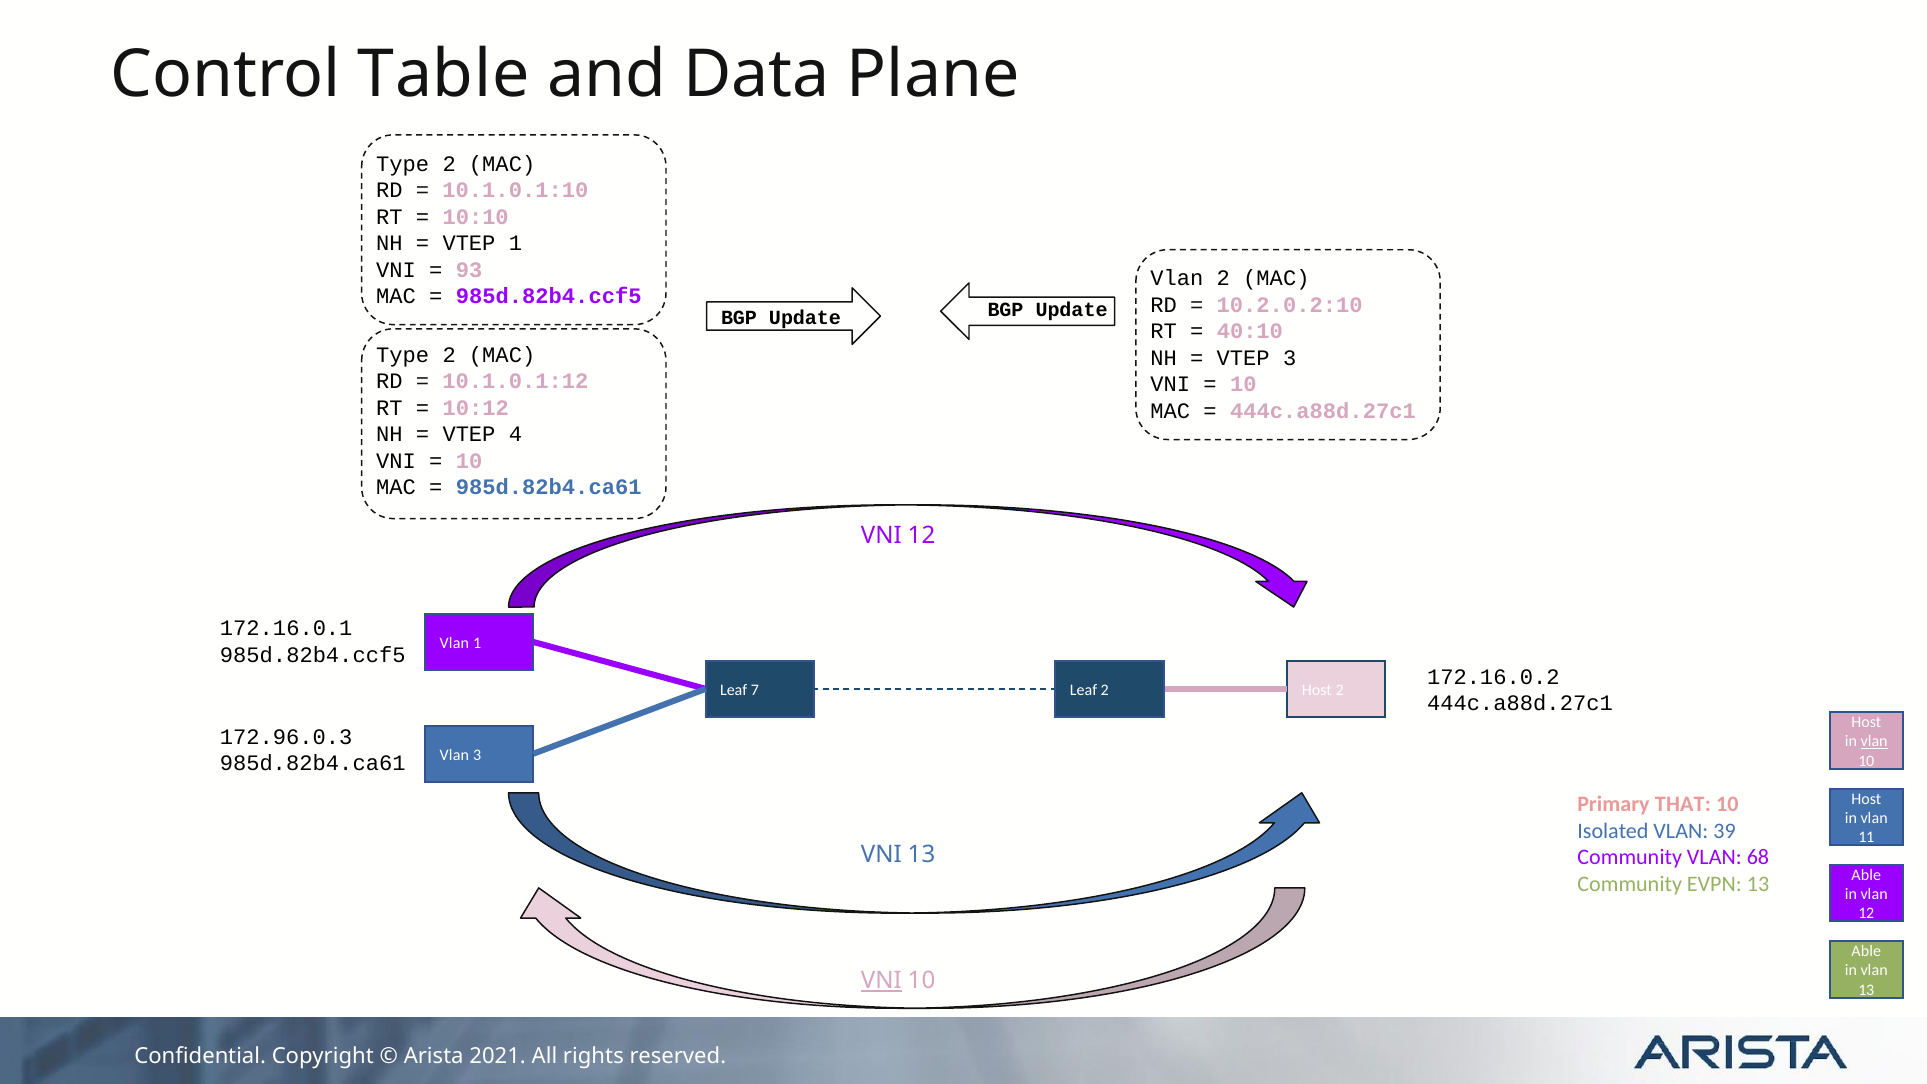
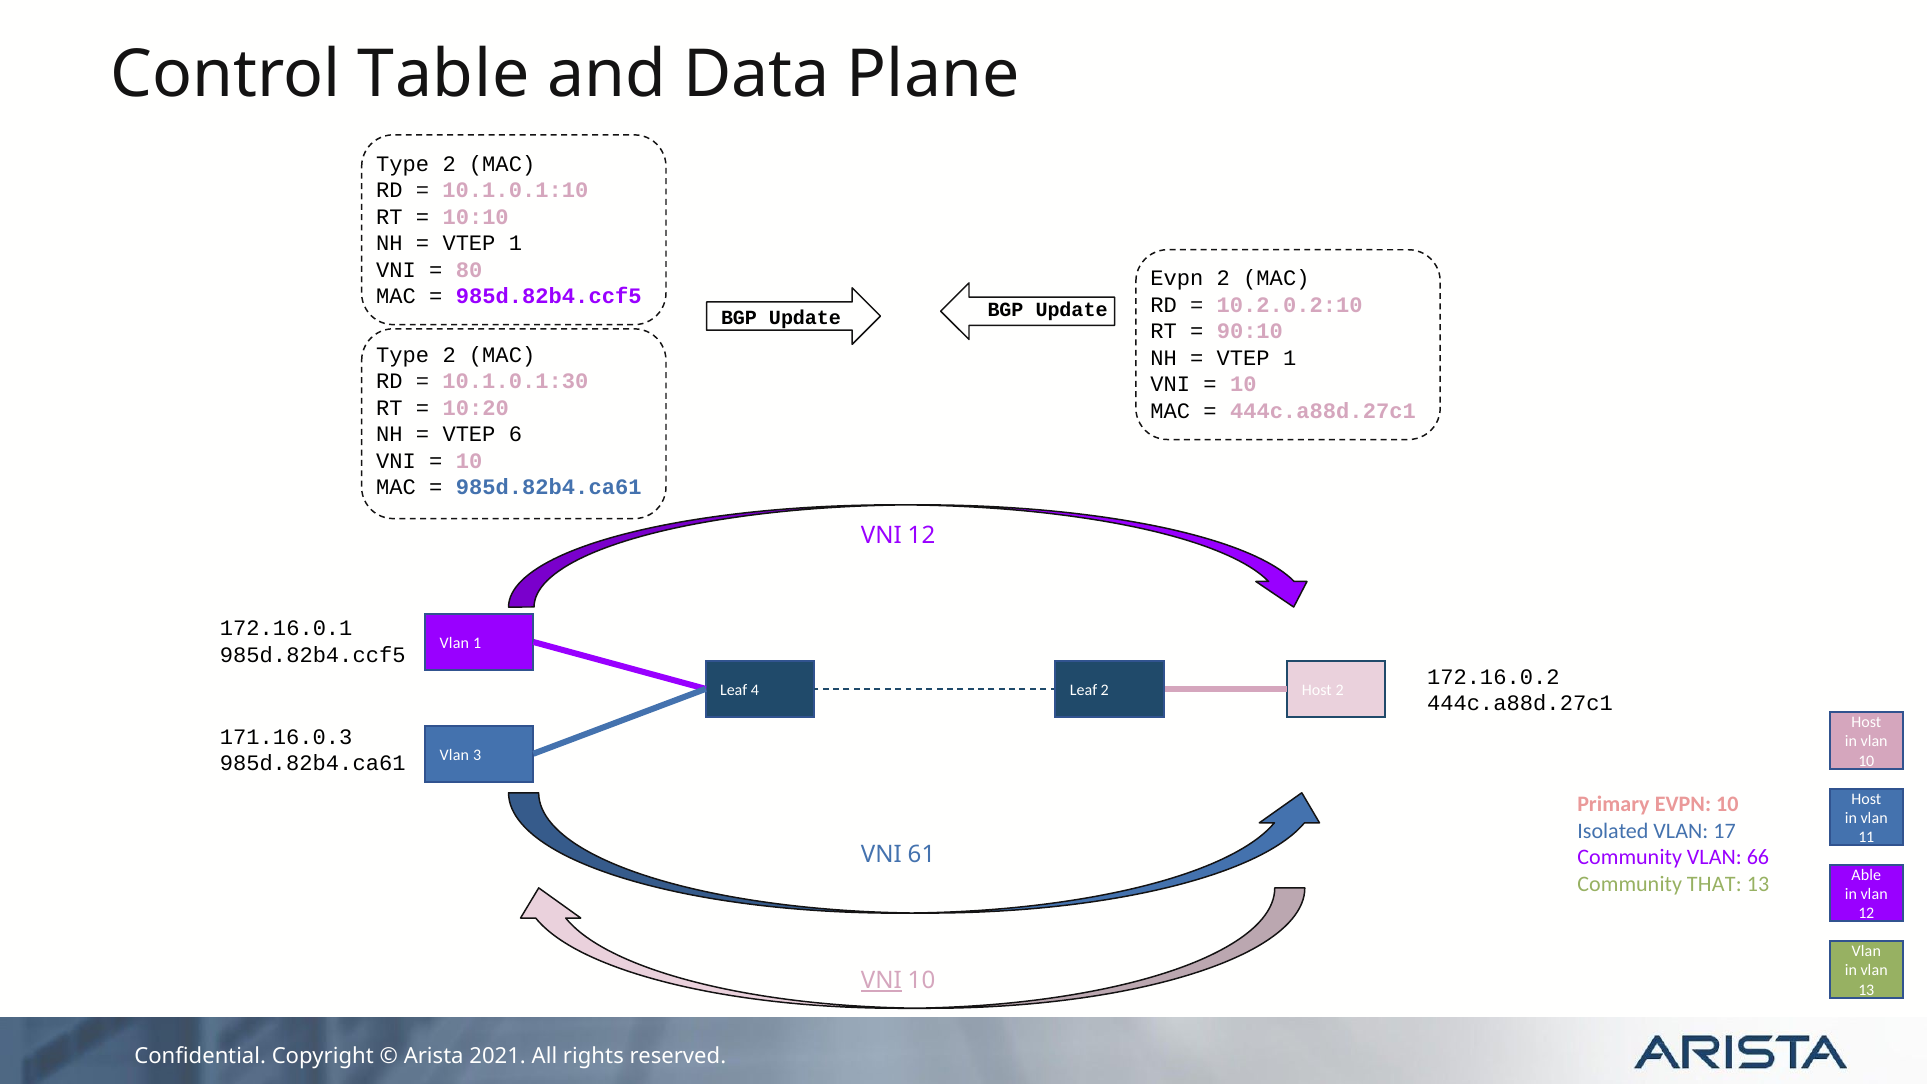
93: 93 -> 80 (469, 270)
Vlan: Vlan -> Evpn (1177, 278)
40:10: 40:10 -> 90:10 (1250, 331)
3: 3 -> 1 (1290, 358)
10.1.0.1:12: 10.1.0.1:12 -> 10.1.0.1:30 (515, 382)
10:12: 10:12 -> 10:20 (476, 408)
4: 4 -> 6 (516, 435)
7: 7 -> 4 (755, 690)
172.96.0.3: 172.96.0.3 -> 171.16.0.3 (286, 737)
vlan underline: present -> none (1874, 742)
Primary THAT: THAT -> EVPN (1683, 805)
39: 39 -> 17 (1725, 831)
VNI 13: 13 -> 61 (922, 854)
68: 68 -> 66 (1758, 858)
EVPN: EVPN -> THAT (1714, 884)
Able: Able -> Vlan (1866, 951)
